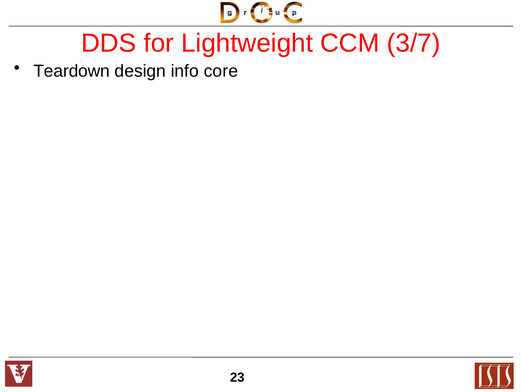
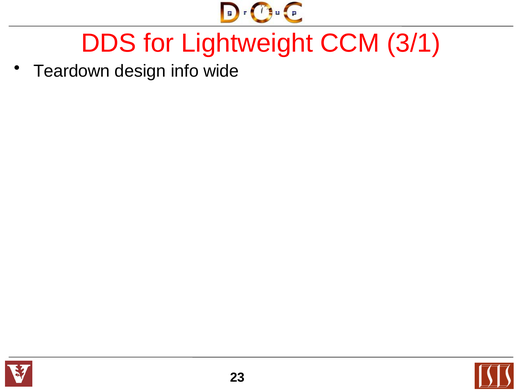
3/7: 3/7 -> 3/1 (414, 43)
core: core -> wide (221, 71)
